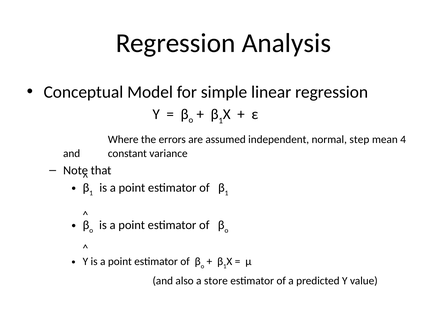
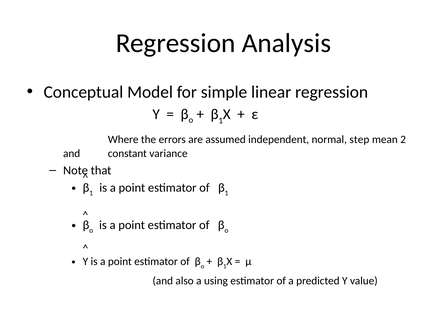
4: 4 -> 2 (403, 140)
store: store -> using (216, 281)
